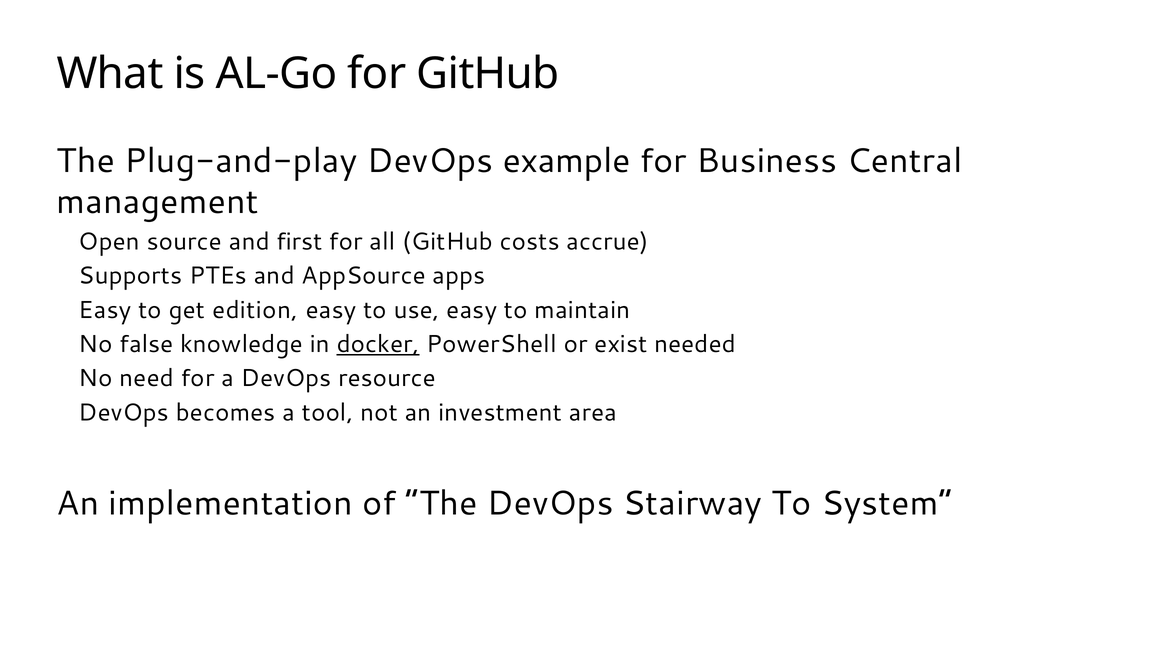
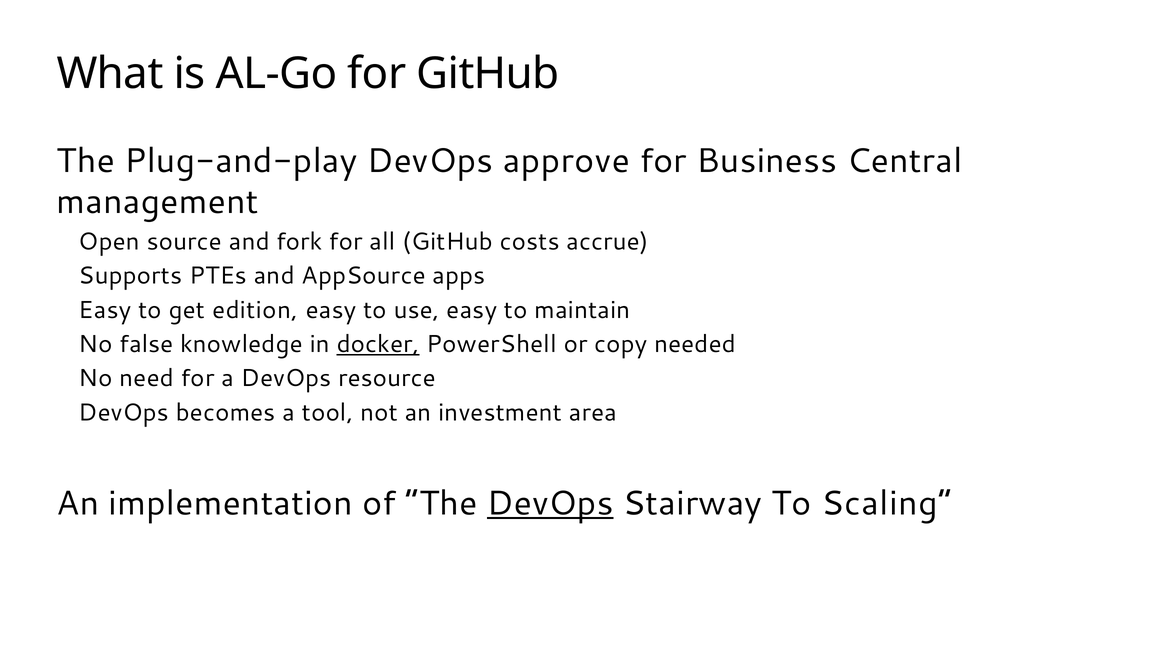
example: example -> approve (566, 161)
first: first -> fork (299, 242)
exist: exist -> copy (621, 344)
DevOps underline: none -> present (550, 504)
System: System -> Scaling (887, 504)
